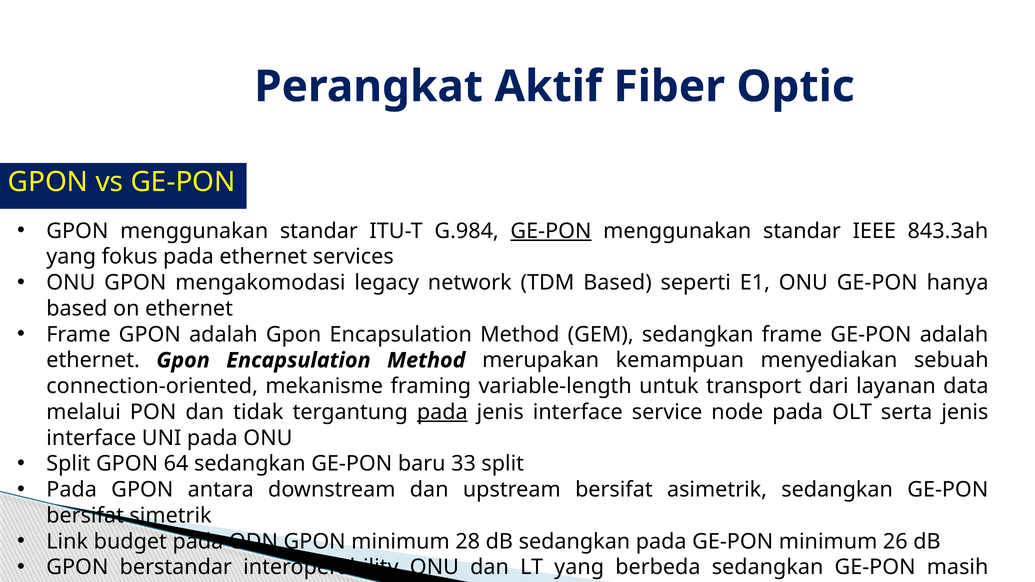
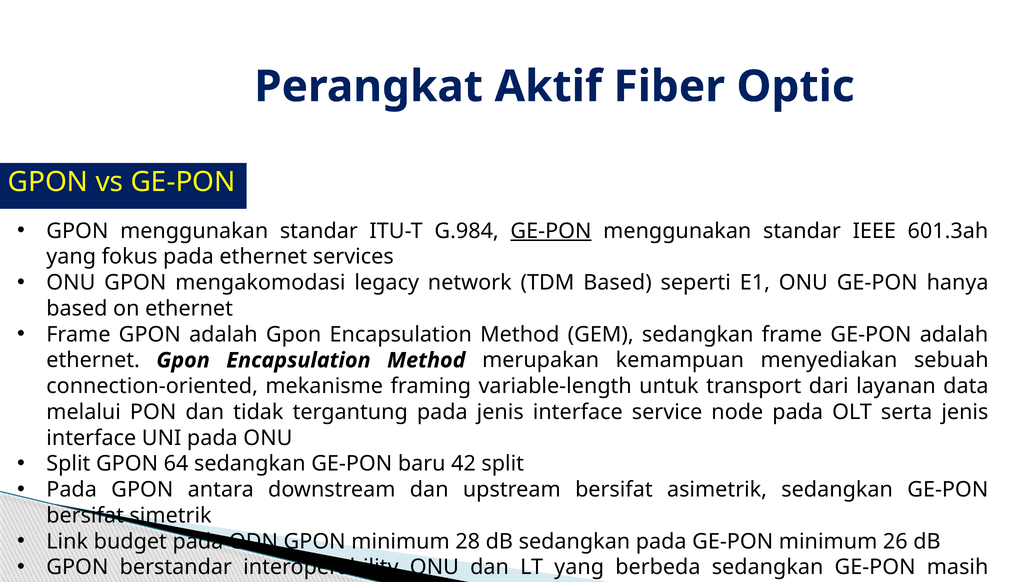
843.3ah: 843.3ah -> 601.3ah (948, 231)
pada underline: present -> none (442, 412)
33: 33 -> 42 (464, 464)
